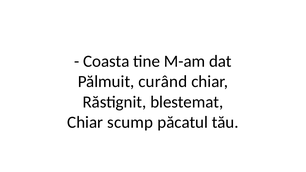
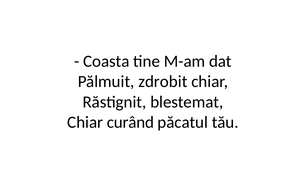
curând: curând -> zdrobit (163, 82)
scump: scump -> curând (130, 122)
